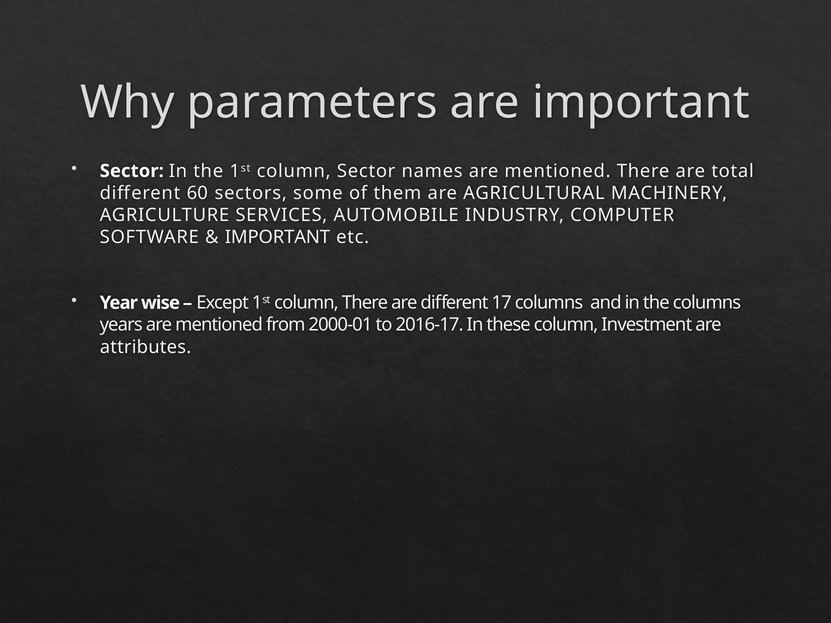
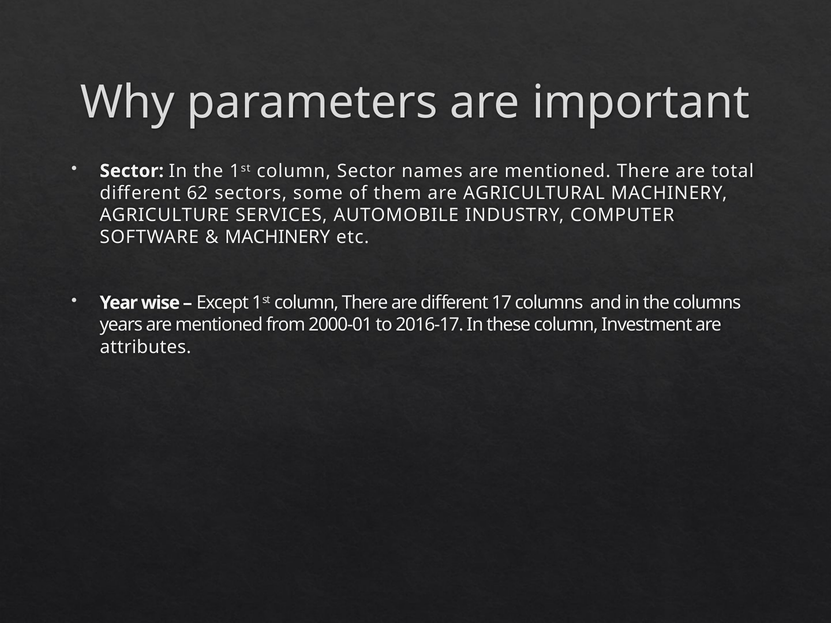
60: 60 -> 62 (197, 193)
IMPORTANT: IMPORTANT -> MACHINERY (277, 237)
